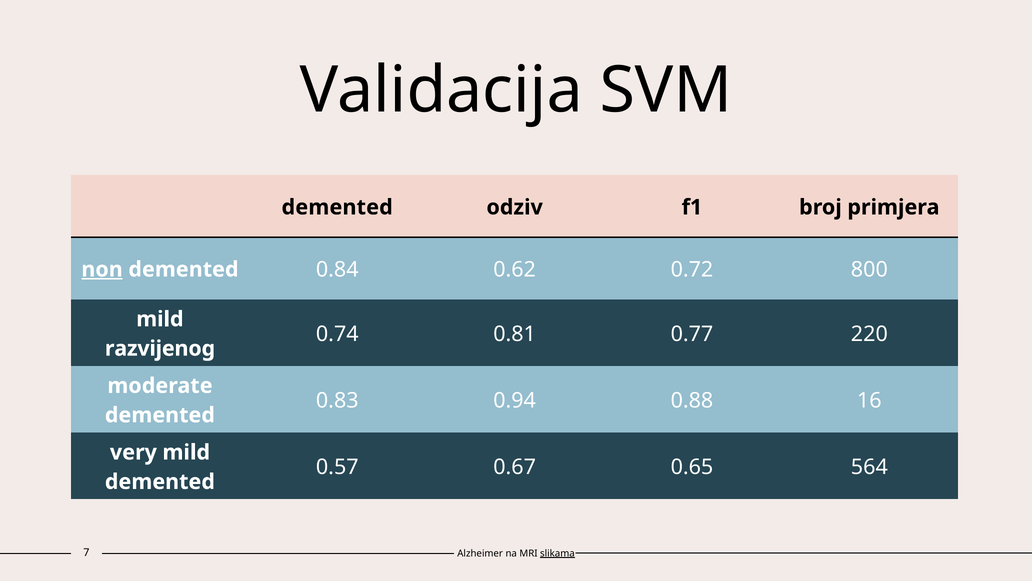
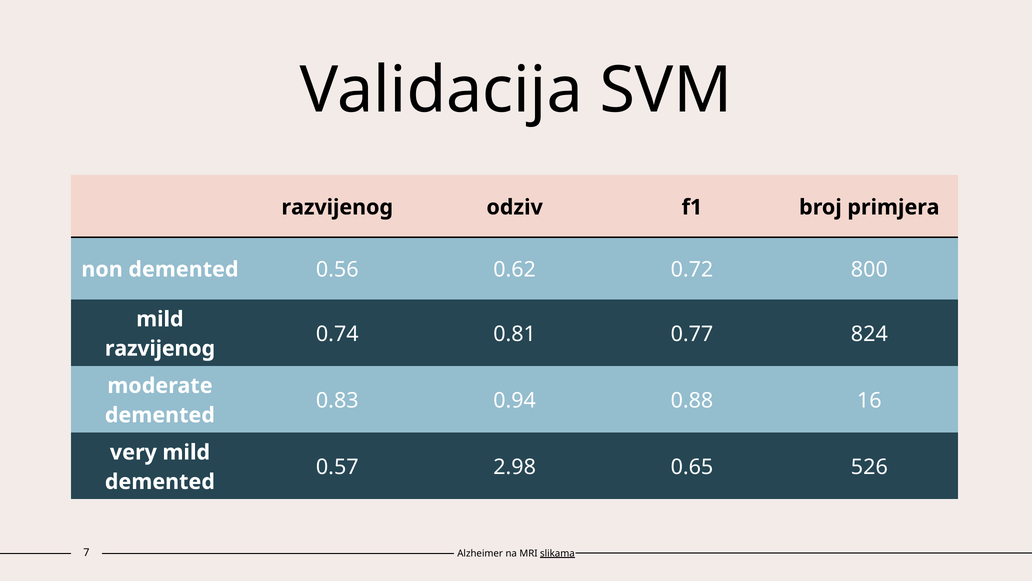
demented: demented -> razvijenog (337, 207)
non underline: present -> none (102, 269)
0.84: 0.84 -> 0.56 (337, 269)
220: 220 -> 824 (869, 334)
0.67: 0.67 -> 2.98 (515, 467)
564: 564 -> 526 (869, 467)
